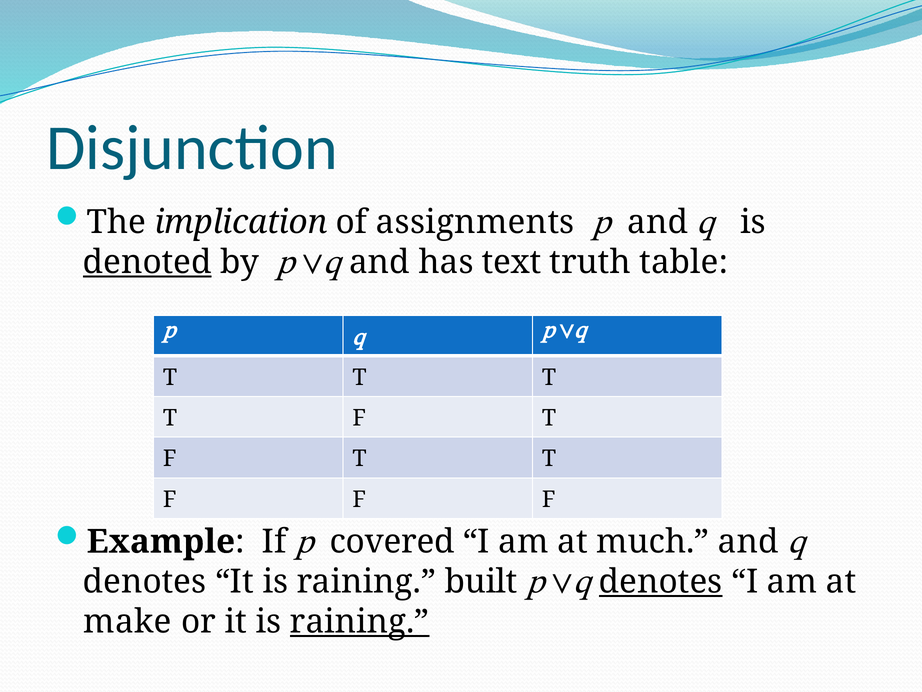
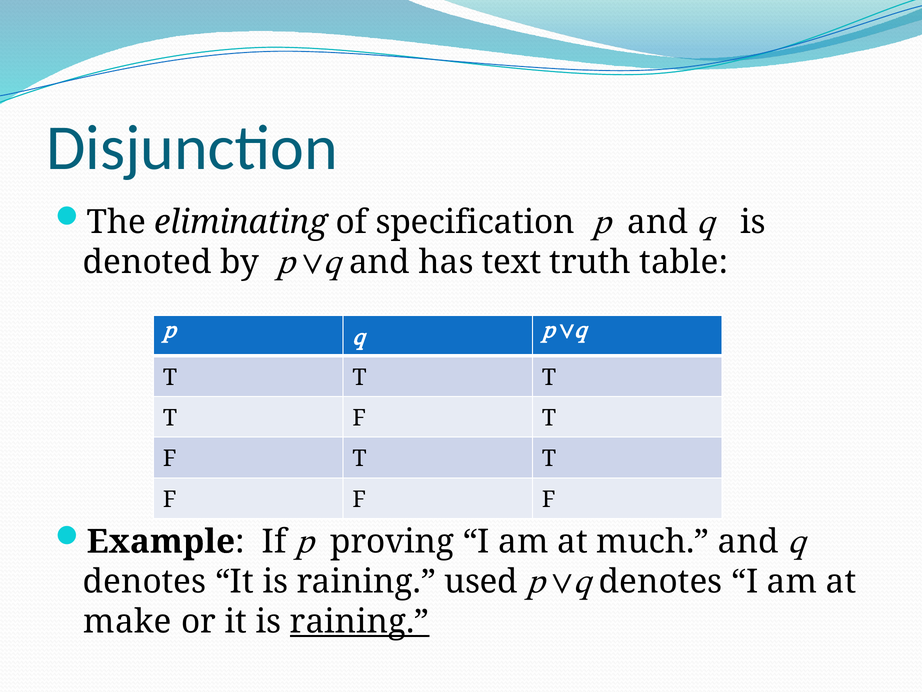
implication: implication -> eliminating (241, 222)
assignments: assignments -> specification (475, 222)
denoted underline: present -> none (147, 262)
covered: covered -> proving (392, 541)
built: built -> used (481, 581)
denotes underline: present -> none (661, 581)
